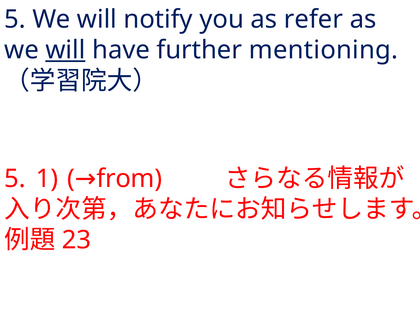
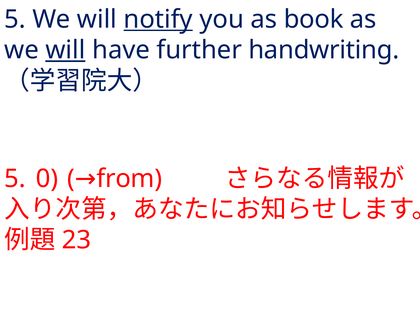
notify underline: none -> present (158, 19)
refer: refer -> book (314, 19)
mentioning: mentioning -> handwriting (324, 50)
1: 1 -> 0 (47, 179)
